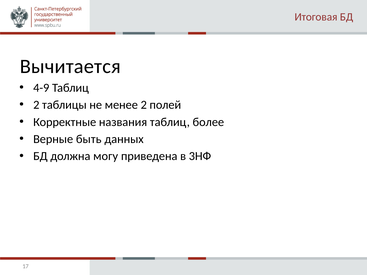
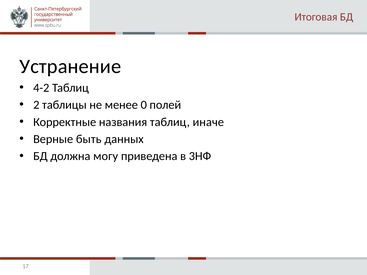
Вычитается: Вычитается -> Устранение (70, 66)
4-9: 4-9 -> 4-2 (41, 88)
менее 2: 2 -> 0 (144, 105)
более: более -> иначе (208, 122)
